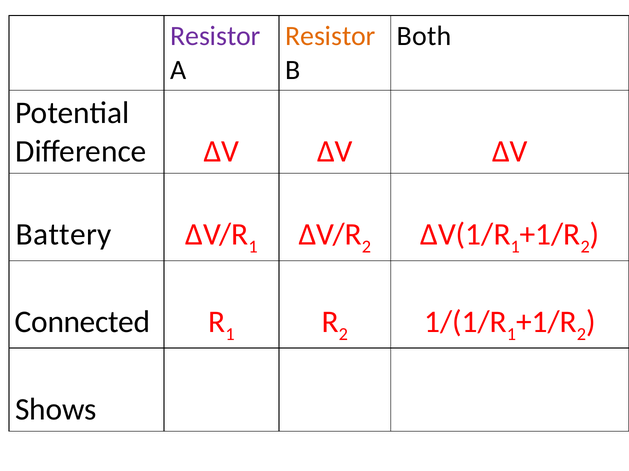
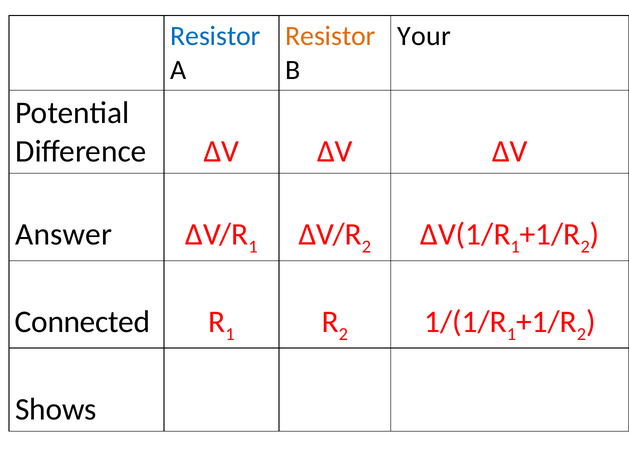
Resistor colour: purple -> blue (215, 36)
Both: Both -> Your (424, 36)
Battery: Battery -> Answer (64, 235)
